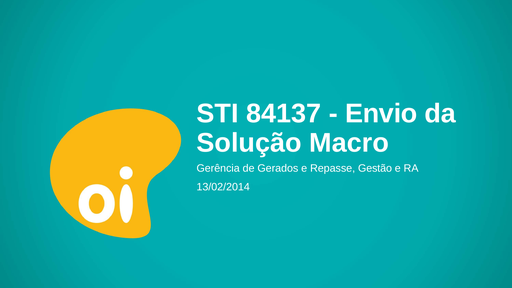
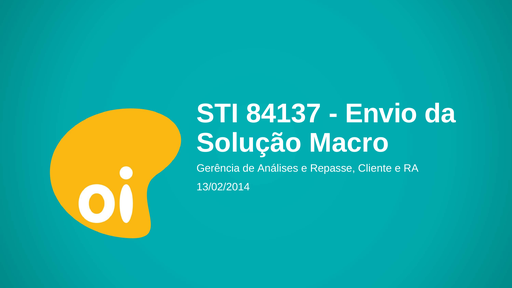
Gerados: Gerados -> Análises (278, 168)
Gestão: Gestão -> Cliente (375, 168)
